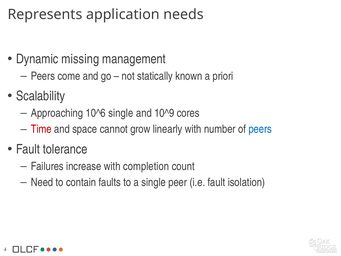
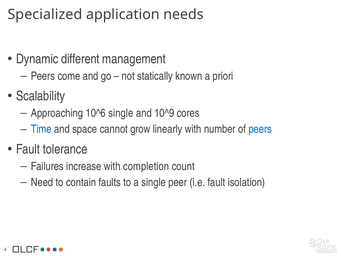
Represents: Represents -> Specialized (45, 14)
missing: missing -> different (80, 59)
Time colour: red -> blue (41, 129)
